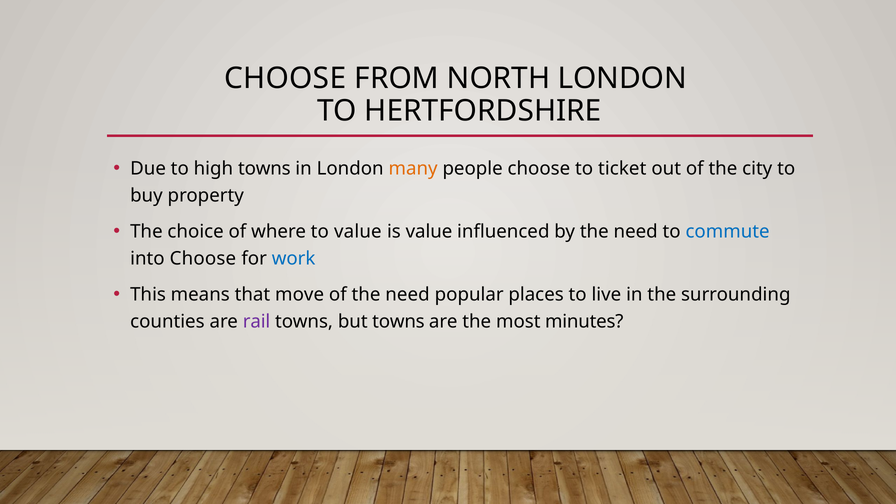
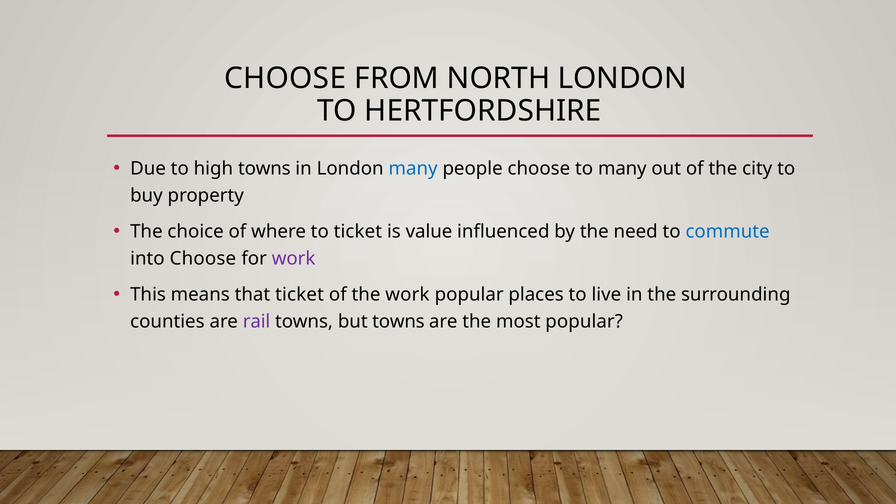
many colour: orange -> blue (413, 168)
to ticket: ticket -> many (622, 168)
to value: value -> ticket (358, 232)
work colour: blue -> purple (294, 258)
that move: move -> ticket (300, 295)
of the need: need -> work (407, 295)
most minutes: minutes -> popular (584, 322)
